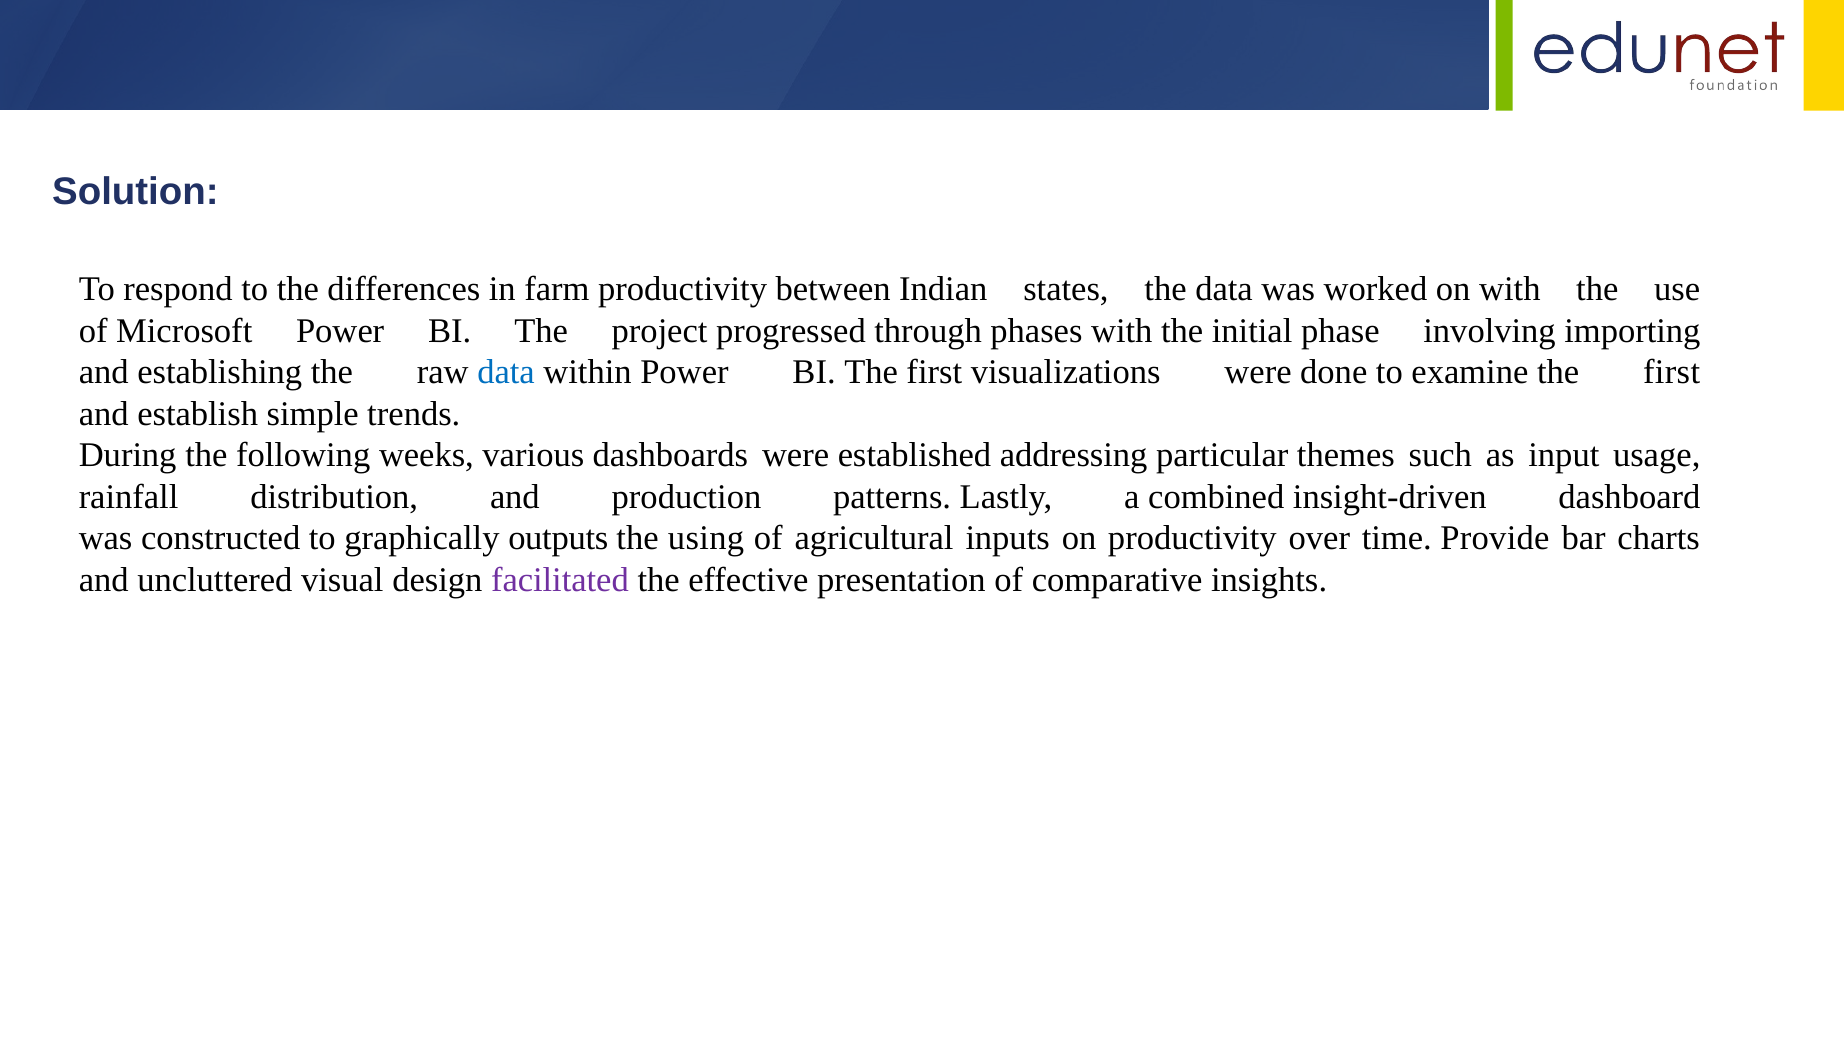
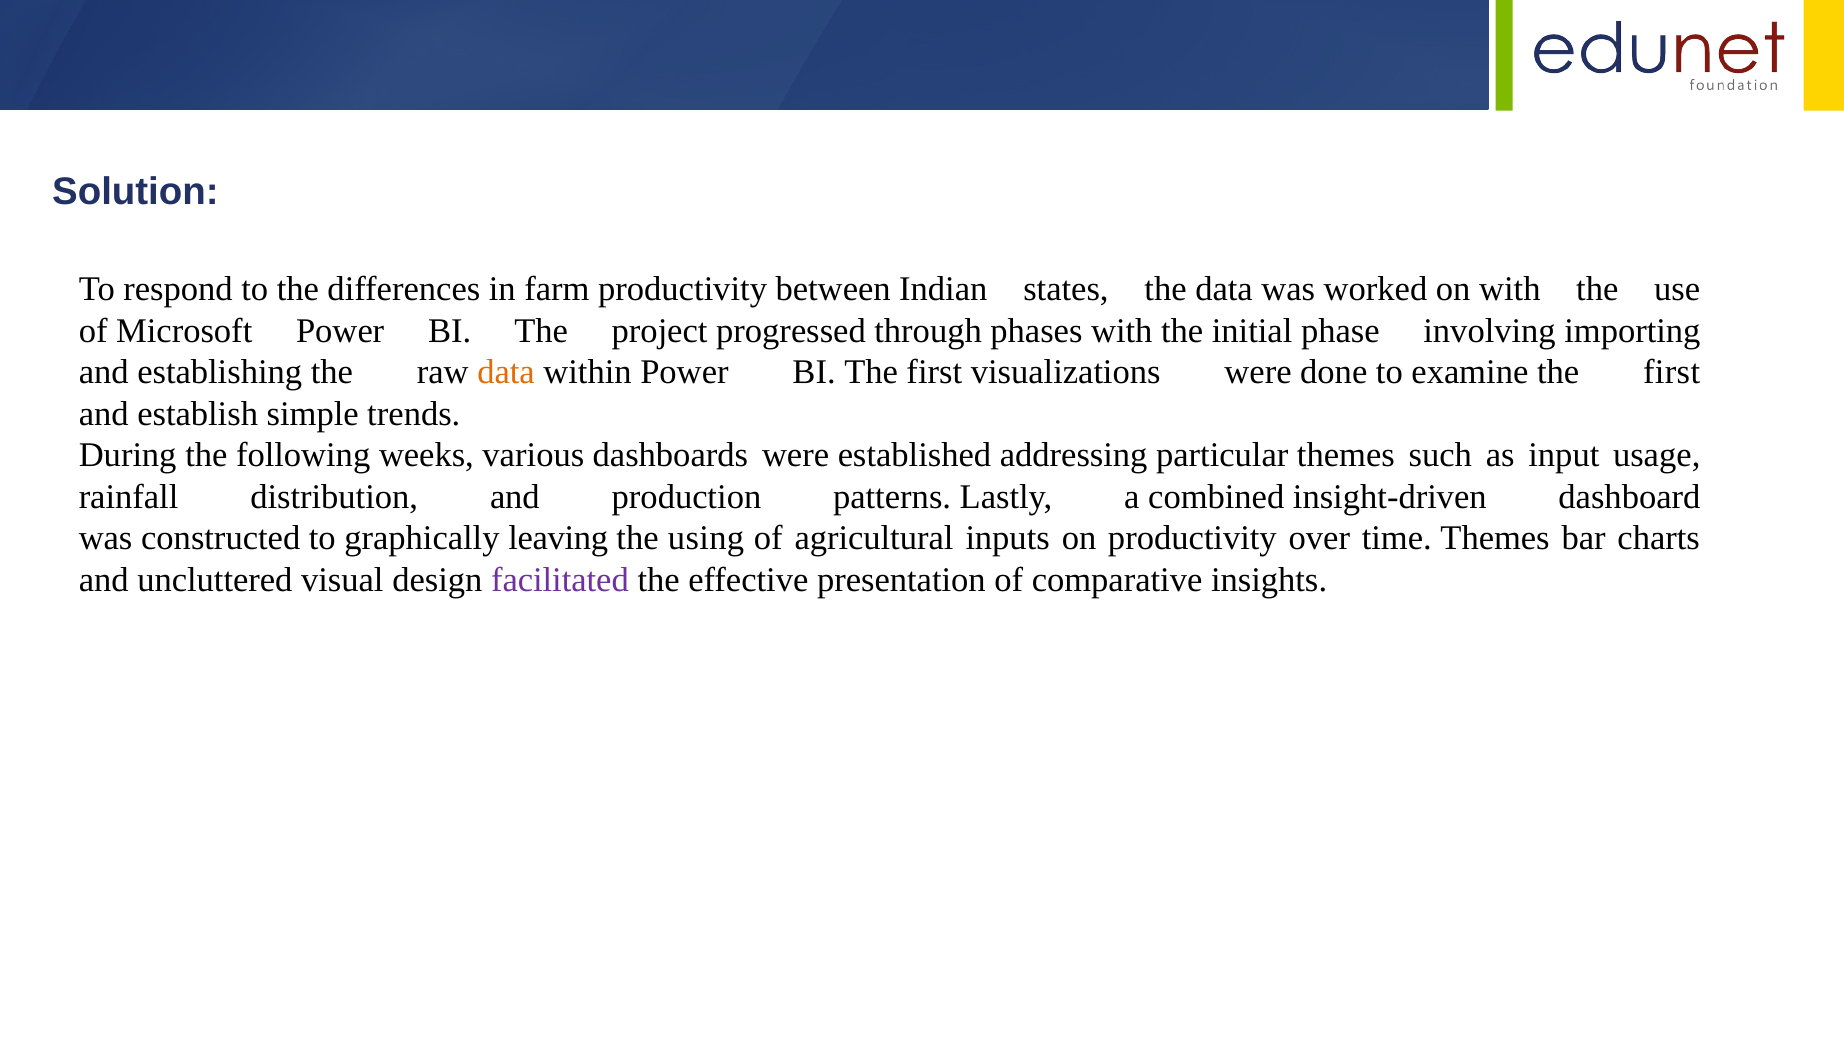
data colour: blue -> orange (506, 372)
outputs: outputs -> leaving (558, 538)
time Provide: Provide -> Themes (1495, 538)
